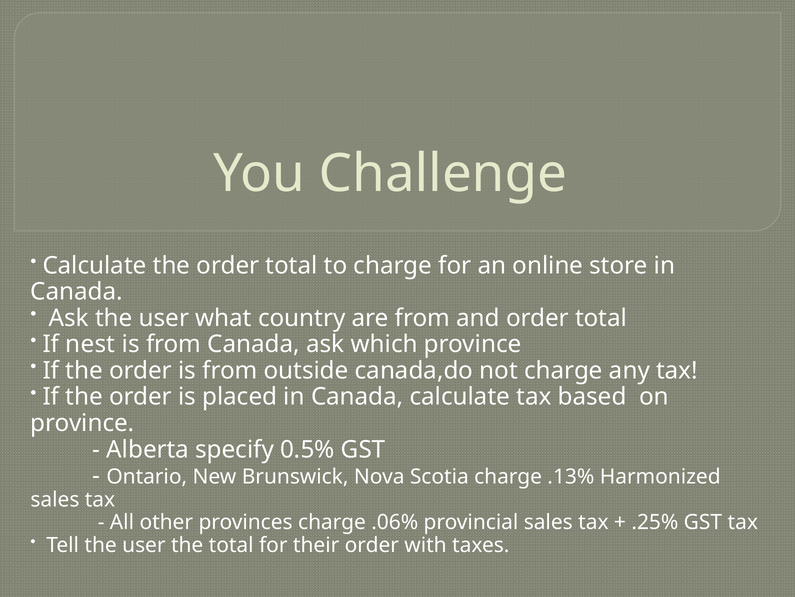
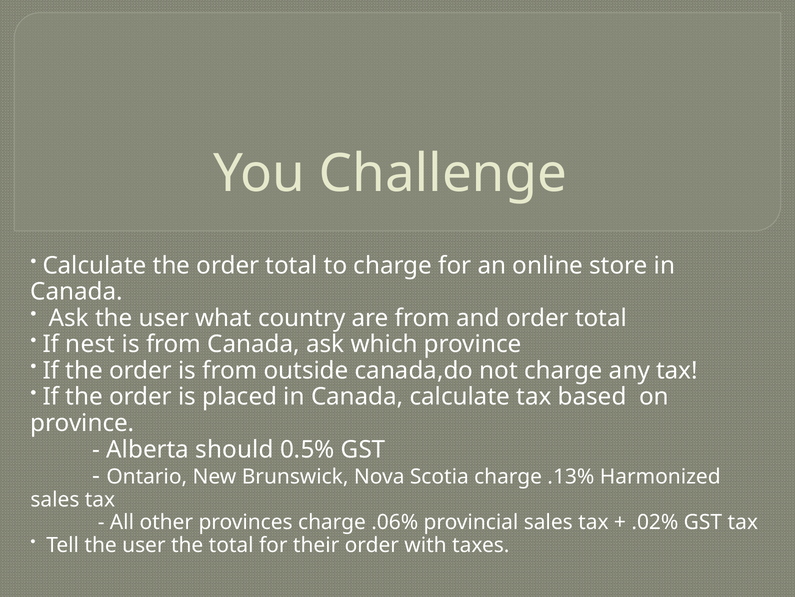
specify: specify -> should (235, 449)
.25%: .25% -> .02% (655, 522)
